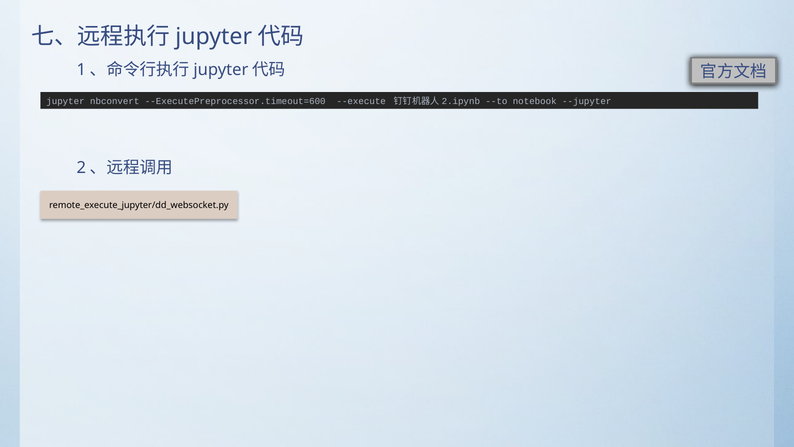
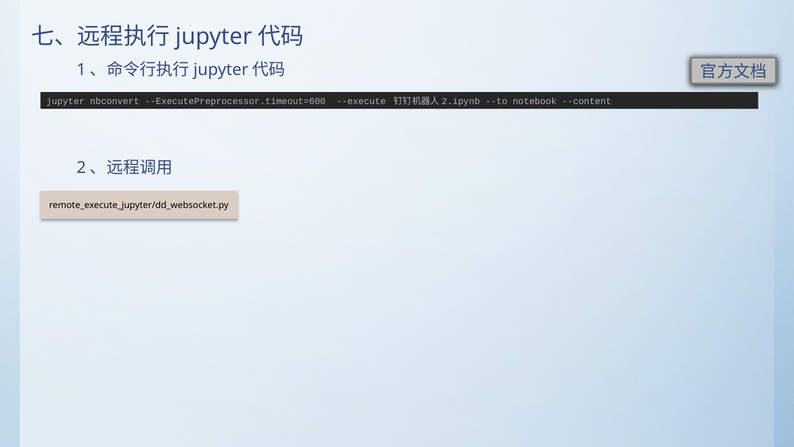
--jupyter: --jupyter -> --content (587, 101)
